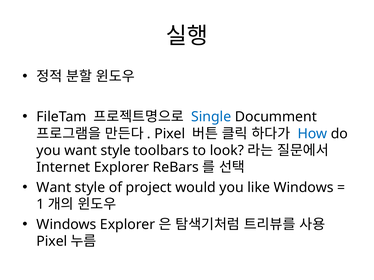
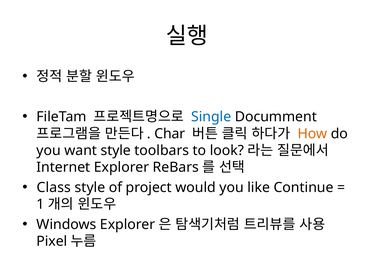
Pixel: Pixel -> Char (170, 134)
How colour: blue -> orange (312, 134)
Want: Want -> Class (54, 188)
like Windows: Windows -> Continue (304, 188)
